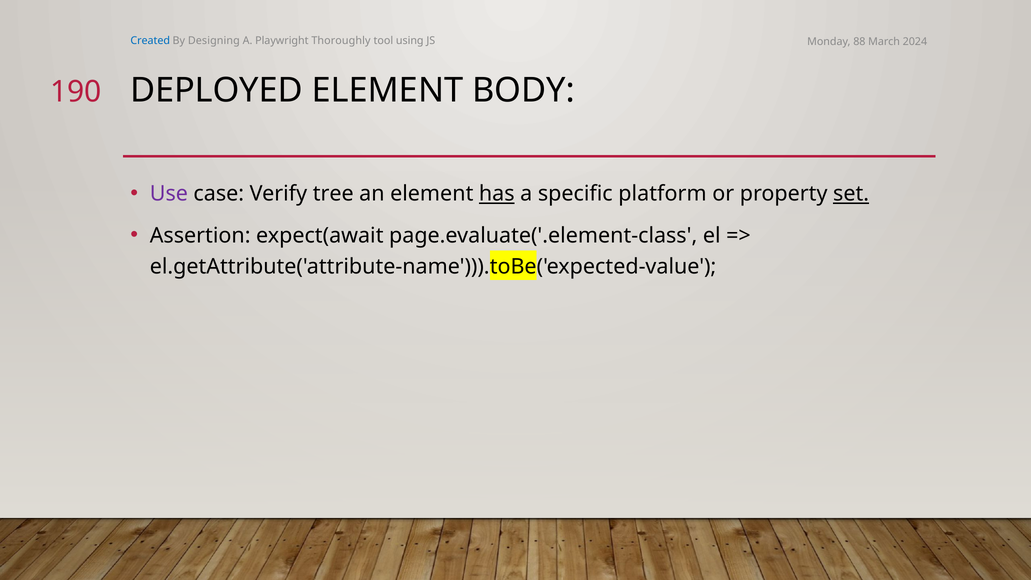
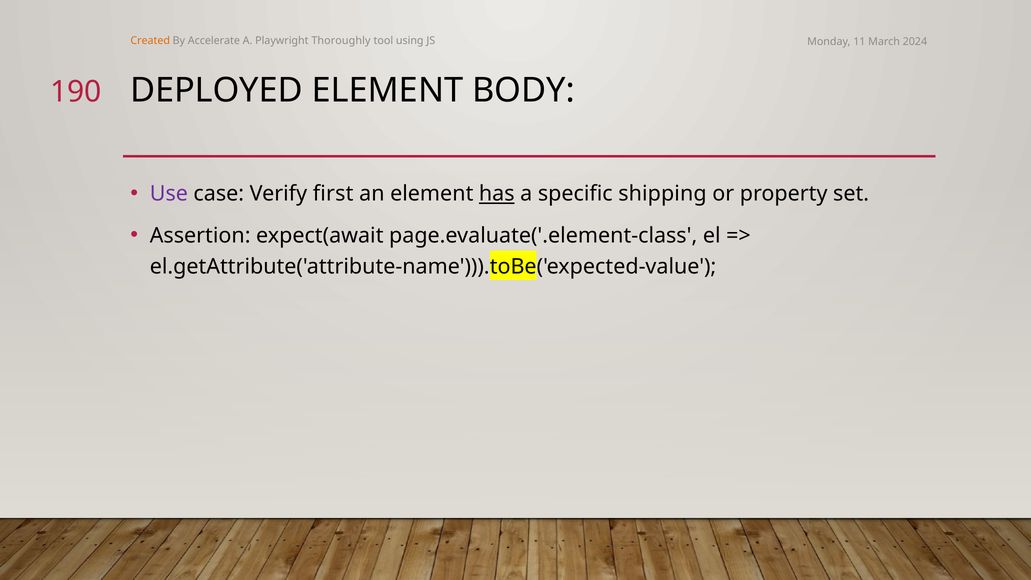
Created colour: blue -> orange (150, 41)
Designing: Designing -> Accelerate (214, 41)
88: 88 -> 11 (859, 42)
tree: tree -> first (333, 194)
platform: platform -> shipping (662, 194)
set underline: present -> none (851, 194)
